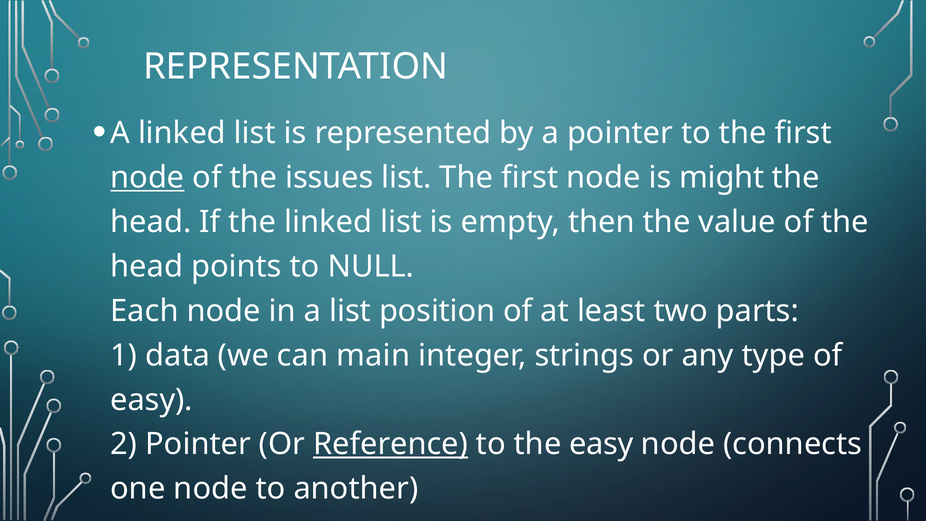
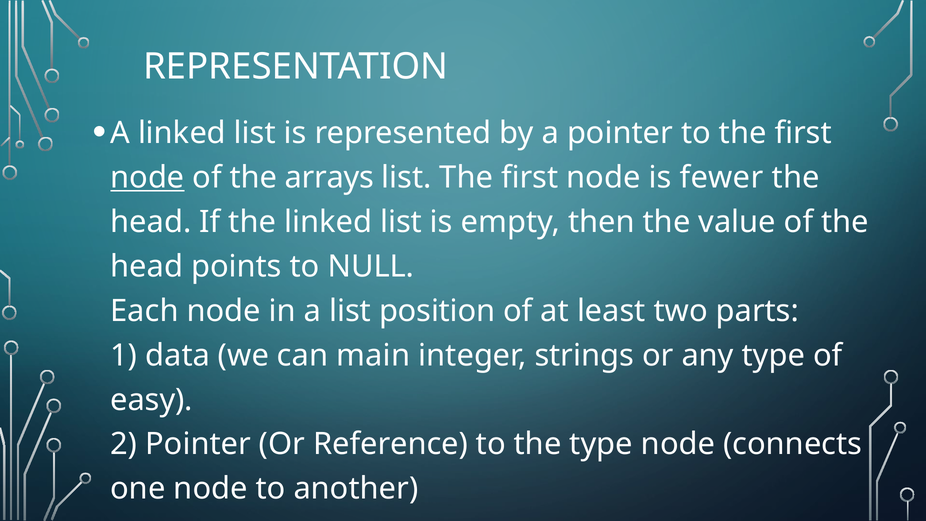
issues: issues -> arrays (329, 177)
might: might -> fewer (721, 177)
Reference underline: present -> none (391, 444)
the easy: easy -> type (601, 444)
